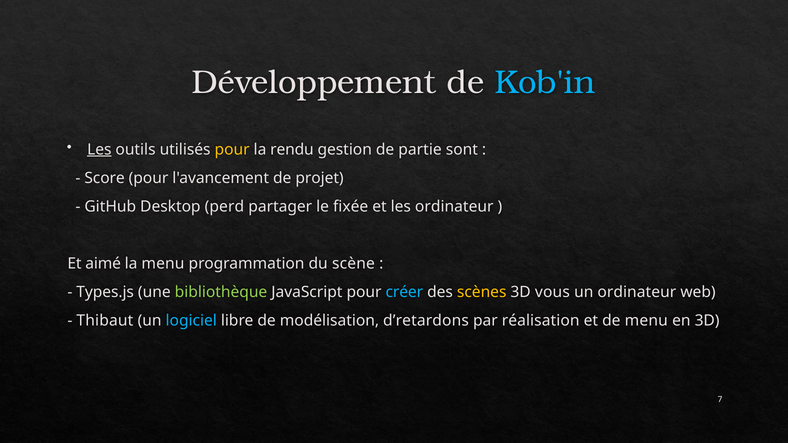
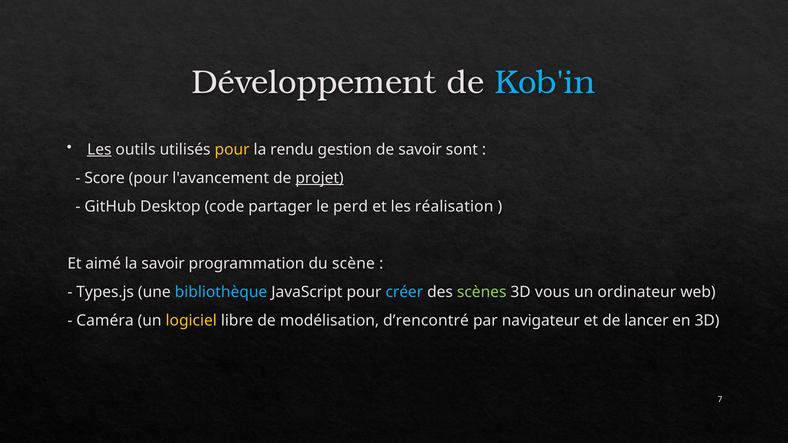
de partie: partie -> savoir (420, 149)
projet underline: none -> present (320, 178)
perd: perd -> code (224, 207)
fixée: fixée -> perd (351, 207)
les ordinateur: ordinateur -> réalisation (454, 207)
la menu: menu -> savoir (163, 264)
bibliothèque colour: light green -> light blue (221, 292)
scènes colour: yellow -> light green (482, 292)
Thibaut: Thibaut -> Caméra (105, 321)
logiciel colour: light blue -> yellow (191, 321)
d’retardons: d’retardons -> d’rencontré (426, 321)
réalisation: réalisation -> navigateur (541, 321)
de menu: menu -> lancer (646, 321)
